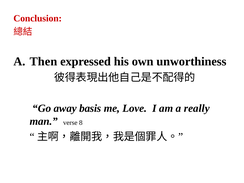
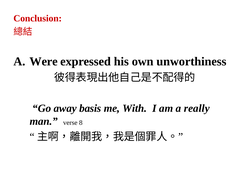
Then: Then -> Were (44, 61)
Love: Love -> With (135, 108)
